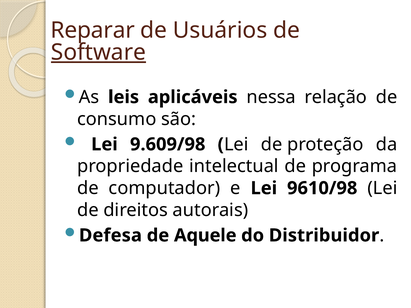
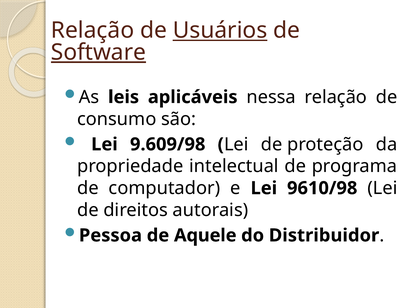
Reparar: Reparar -> Relação (93, 30)
Usuários underline: none -> present (220, 30)
Defesa: Defesa -> Pessoa (110, 236)
